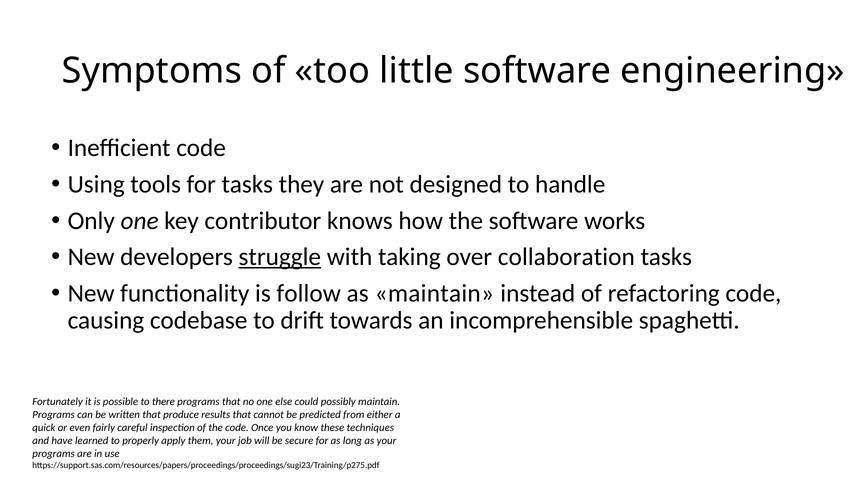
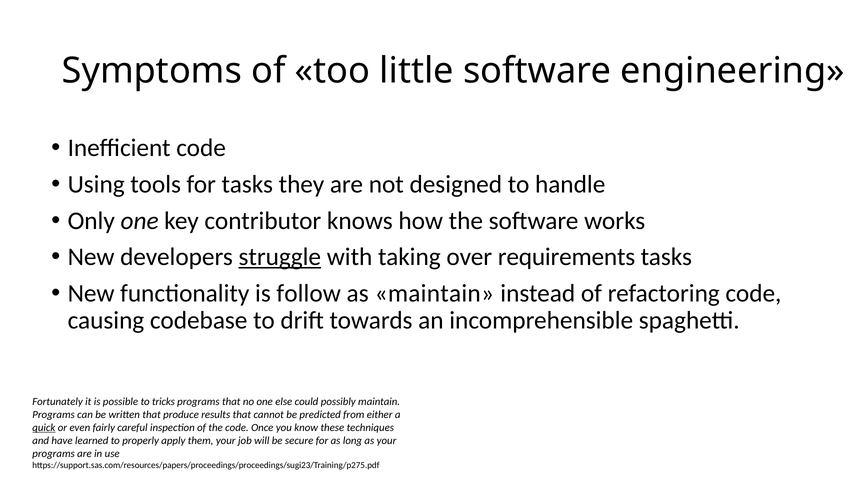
collaboration: collaboration -> requirements (567, 257)
there: there -> tricks (163, 402)
quick underline: none -> present (44, 428)
